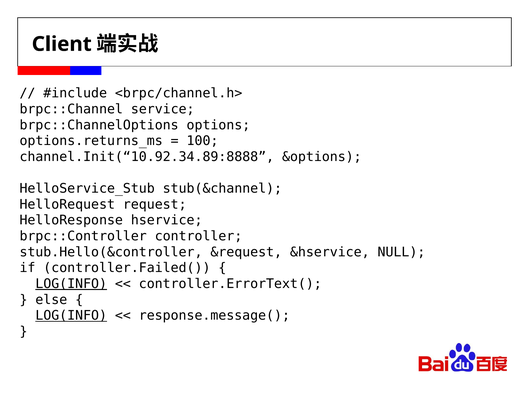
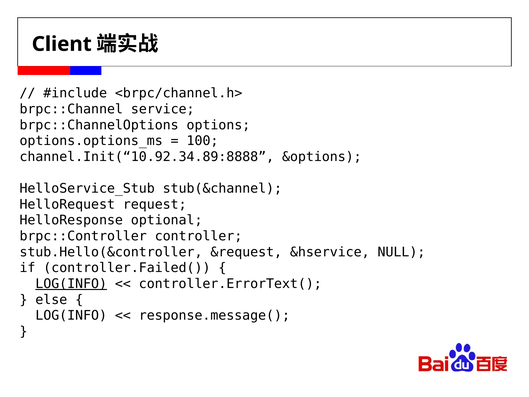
options.returns_ms: options.returns_ms -> options.options_ms (91, 141)
hservice: hservice -> optional (167, 220)
LOG(INFO underline: present -> none (71, 315)
